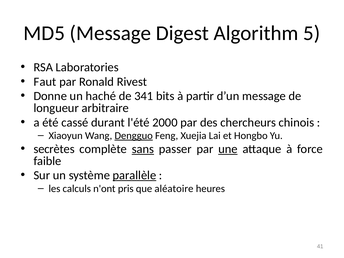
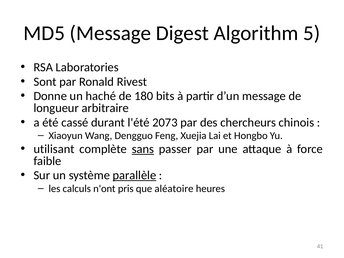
Faut: Faut -> Sont (45, 82)
341: 341 -> 180 (144, 96)
2000: 2000 -> 2073 (165, 122)
Dengguo underline: present -> none (134, 136)
secrètes: secrètes -> utilisant (54, 149)
une underline: present -> none (228, 149)
